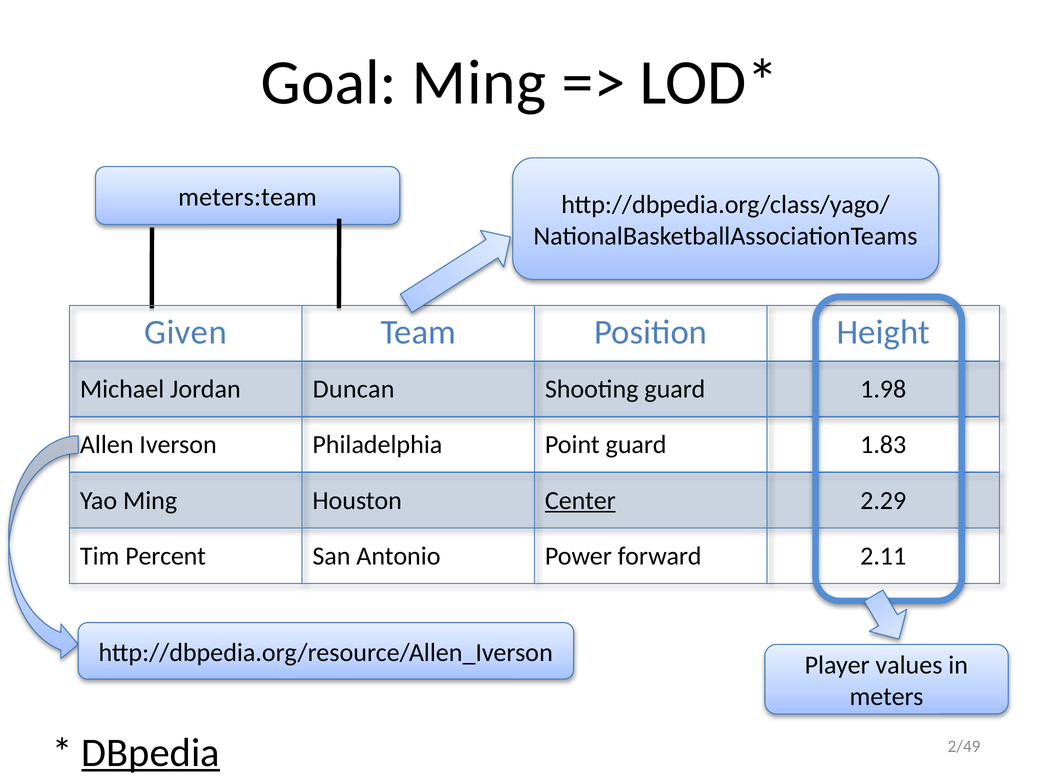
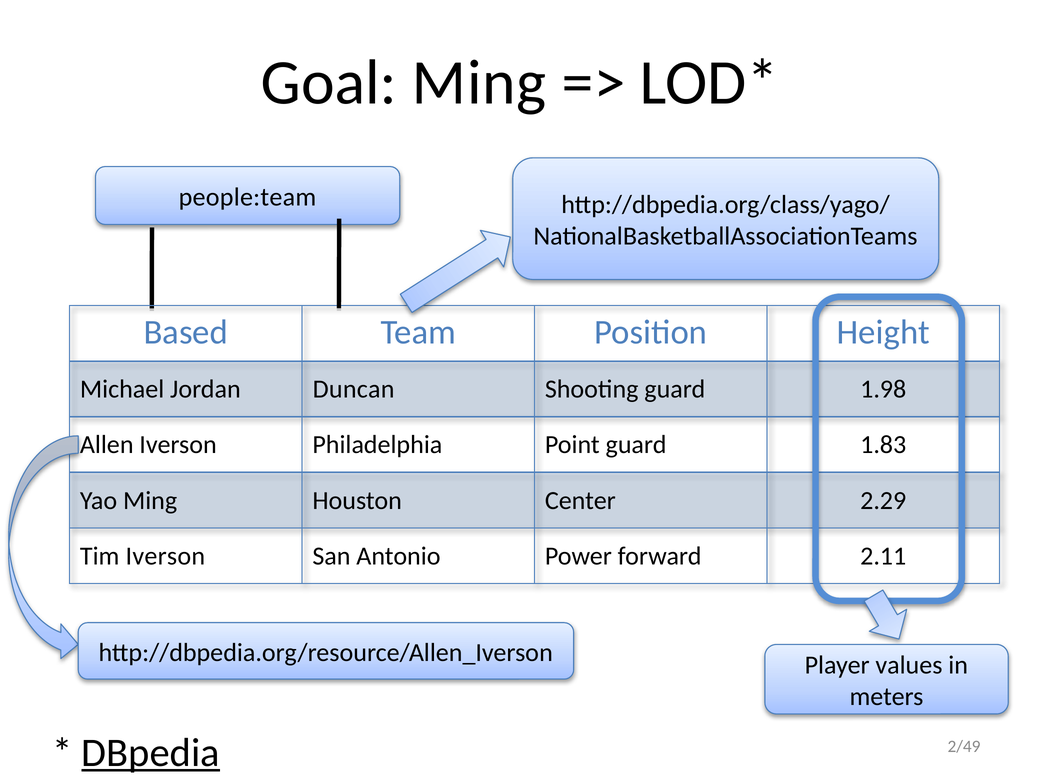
meters:team: meters:team -> people:team (247, 197)
Given: Given -> Based (186, 332)
Center underline: present -> none (580, 501)
Tim Percent: Percent -> Iverson (165, 556)
